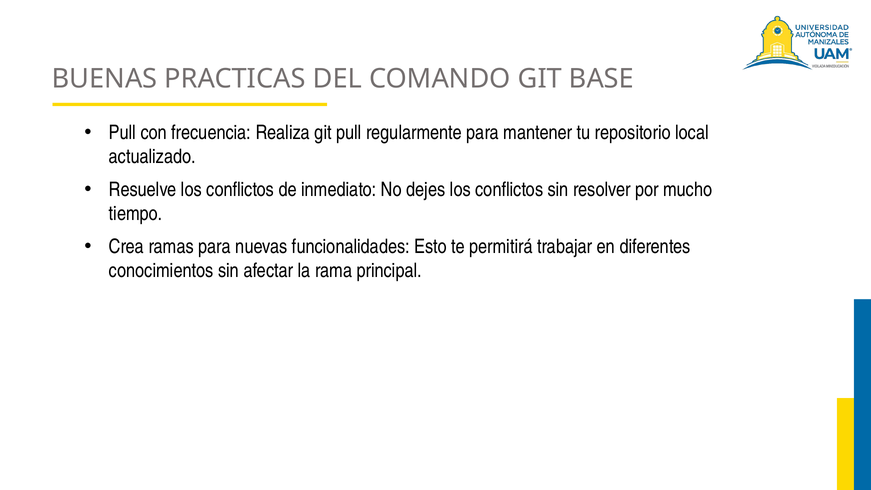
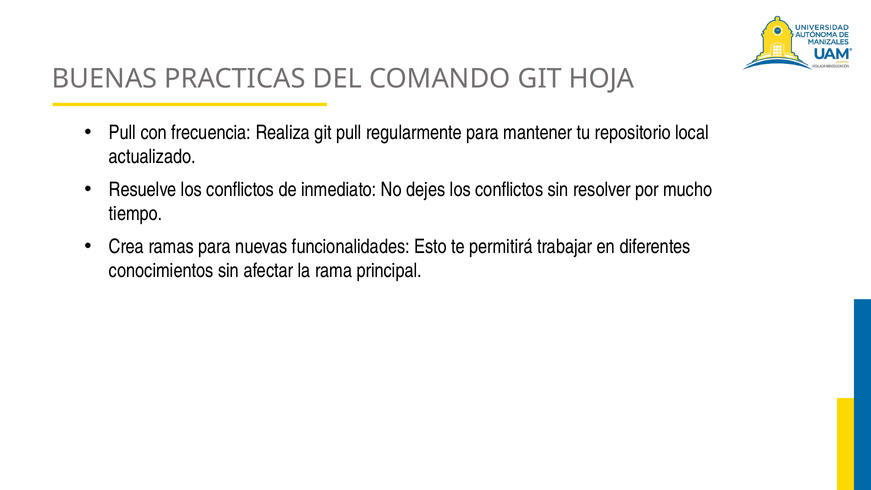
BASE: BASE -> HOJA (602, 79)
